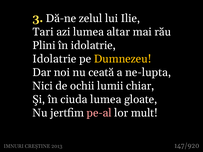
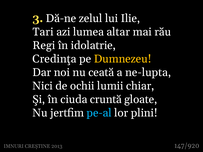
Plini: Plini -> Regi (44, 45)
Idolatrie: Idolatrie -> Credinţa (54, 59)
ciuda lumea: lumea -> cruntă (106, 100)
pe-al colour: pink -> light blue (99, 113)
mult: mult -> plini (144, 113)
